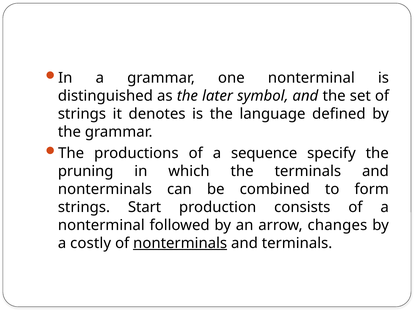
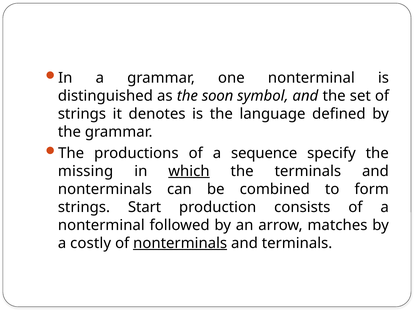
later: later -> soon (218, 96)
pruning: pruning -> missing (86, 171)
which underline: none -> present (189, 171)
changes: changes -> matches (337, 225)
